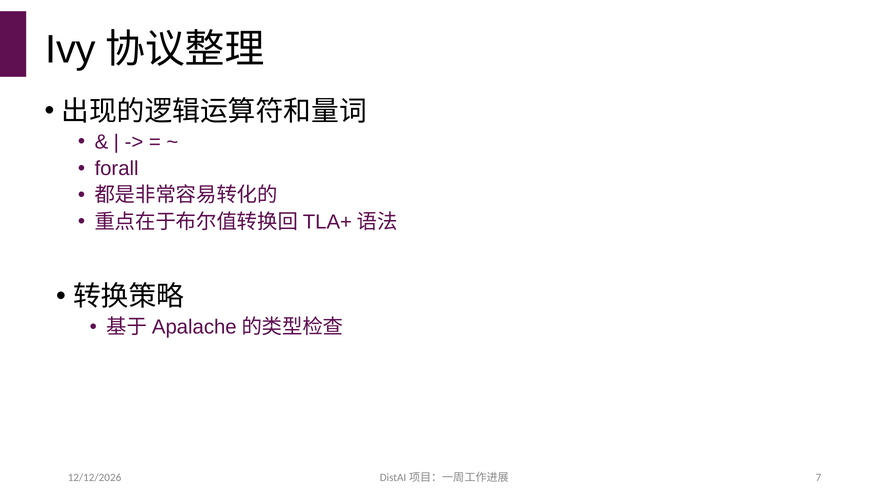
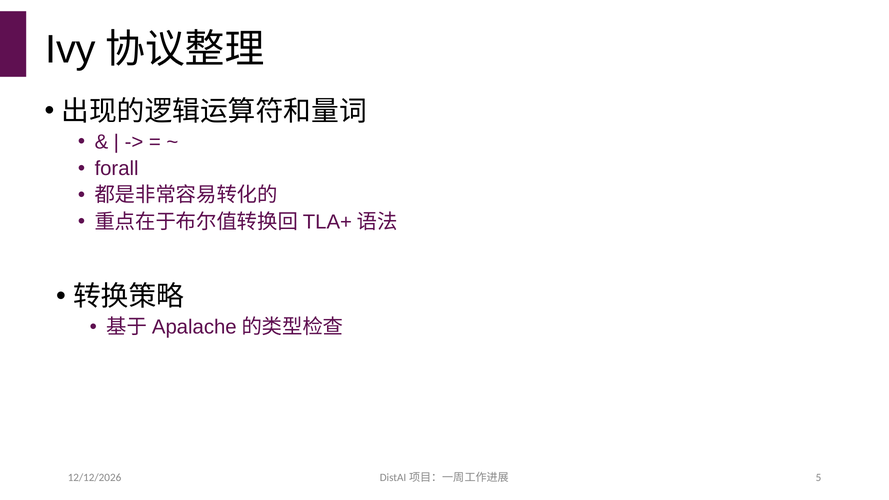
7: 7 -> 5 (818, 477)
